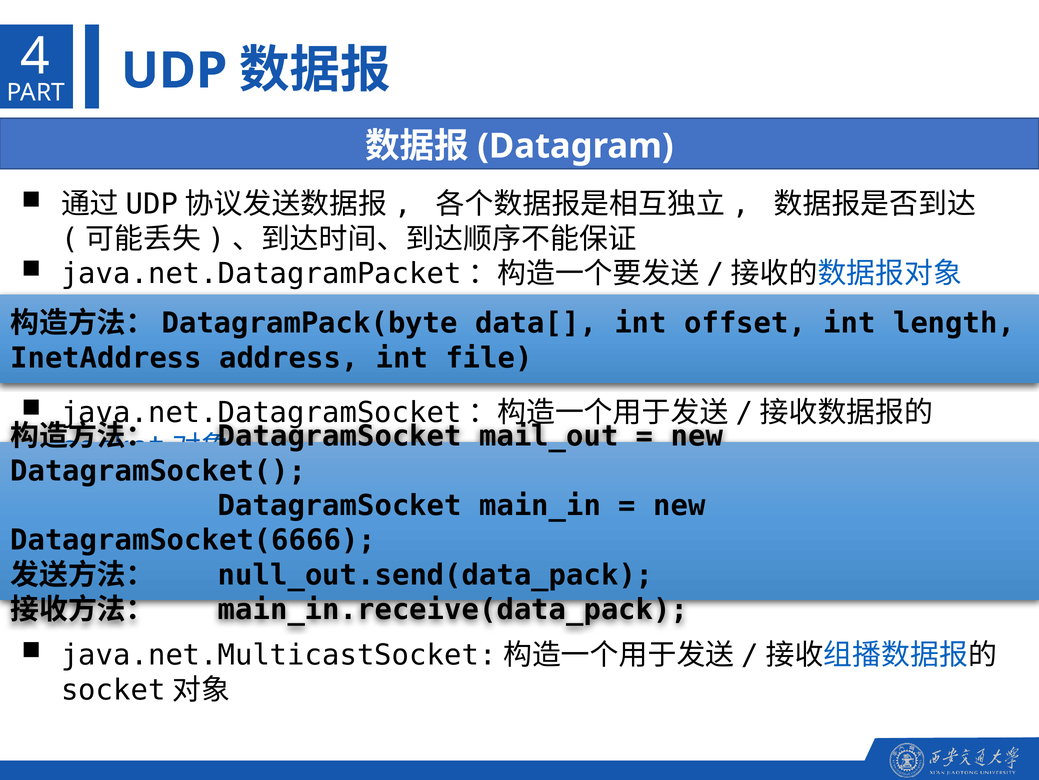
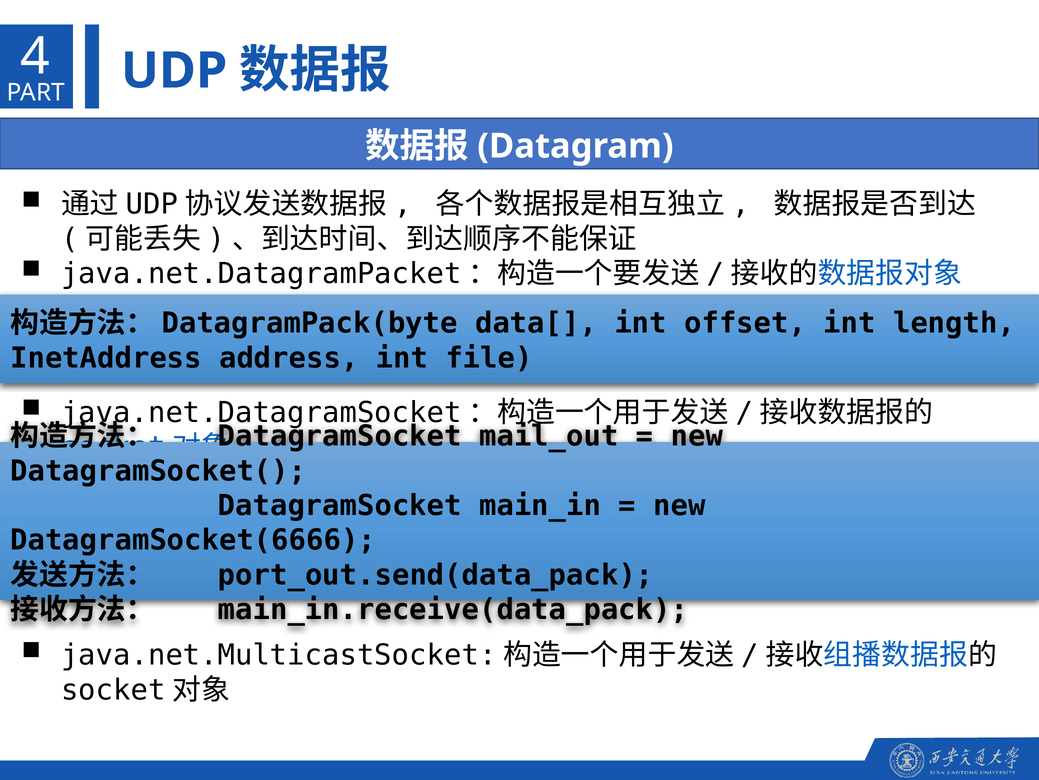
null_out.send(data_pack: null_out.send(data_pack -> port_out.send(data_pack (436, 574)
